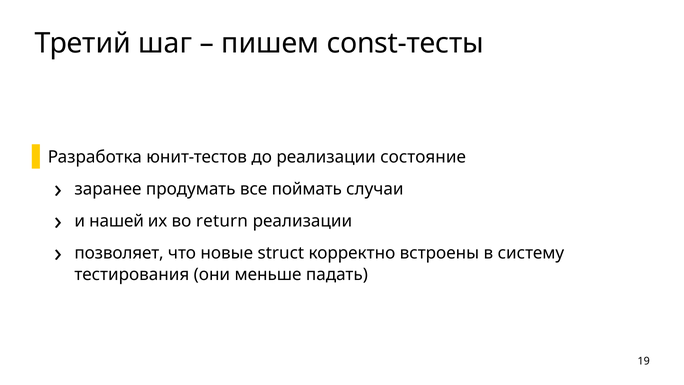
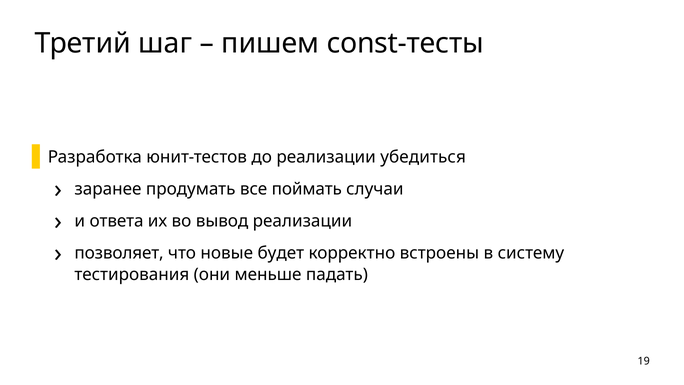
состояние: состояние -> убедиться (423, 157)
нашей: нашей -> ответа (117, 221)
return: return -> вывод (222, 221)
struct: struct -> будет (281, 253)
